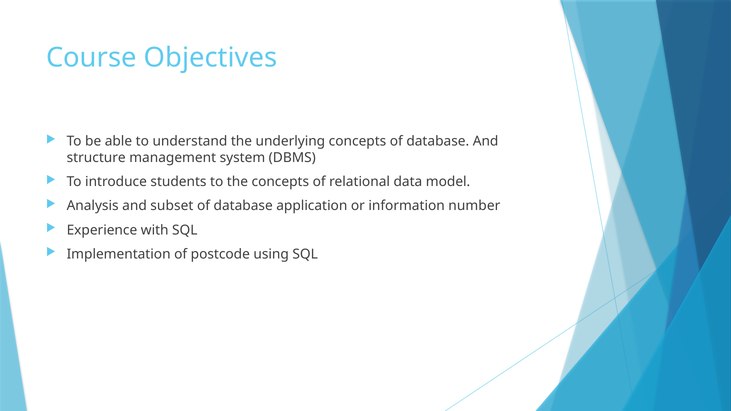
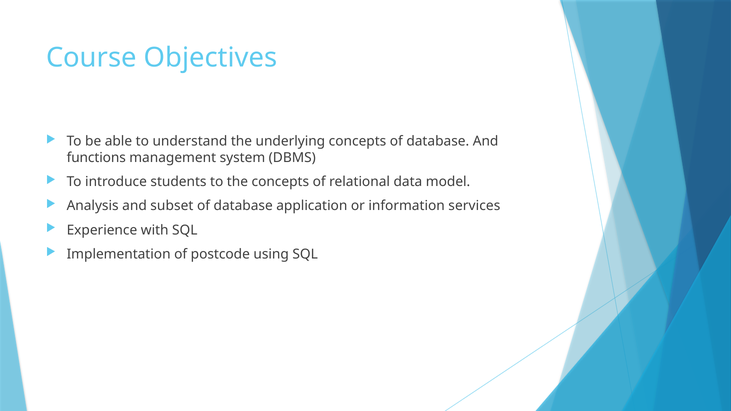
structure: structure -> functions (96, 158)
number: number -> services (474, 206)
